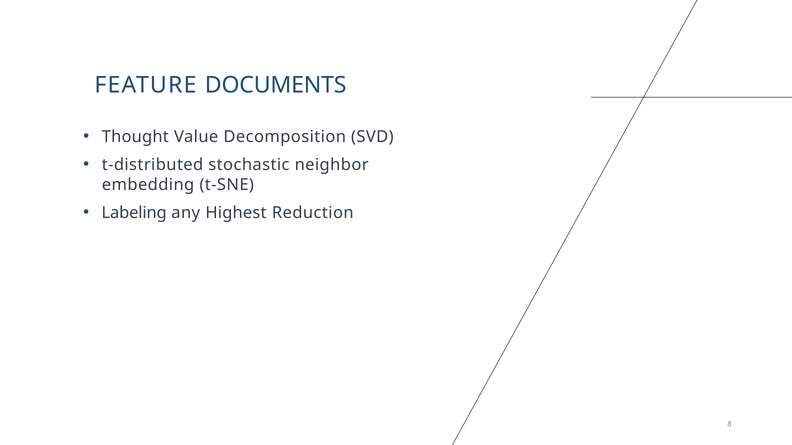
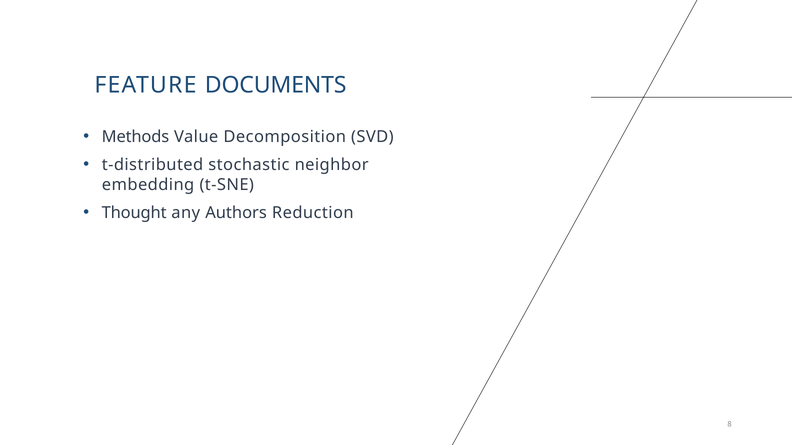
Thought: Thought -> Methods (135, 137)
Labeling: Labeling -> Thought (134, 213)
Highest: Highest -> Authors (236, 213)
